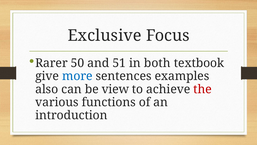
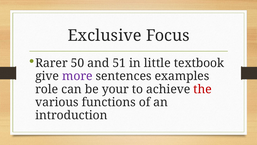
both: both -> little (157, 63)
more colour: blue -> purple (77, 76)
also: also -> role (47, 89)
view: view -> your (115, 89)
